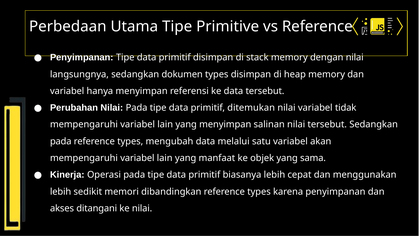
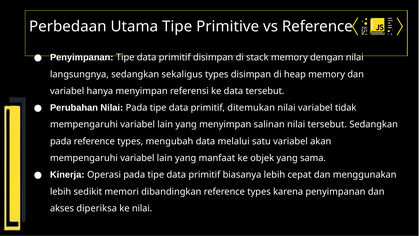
dokumen: dokumen -> sekaligus (182, 74)
ditangani: ditangani -> diperiksa (97, 208)
